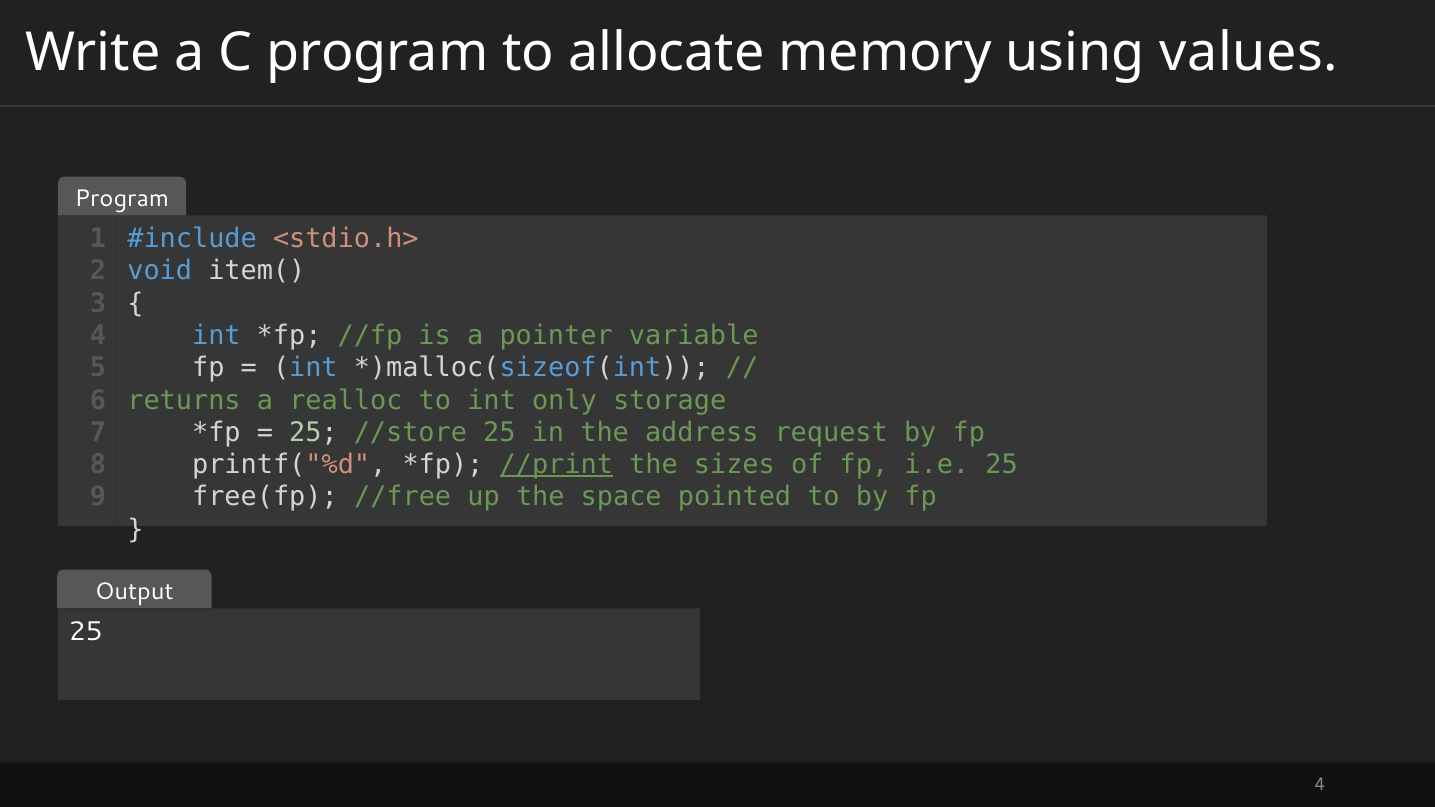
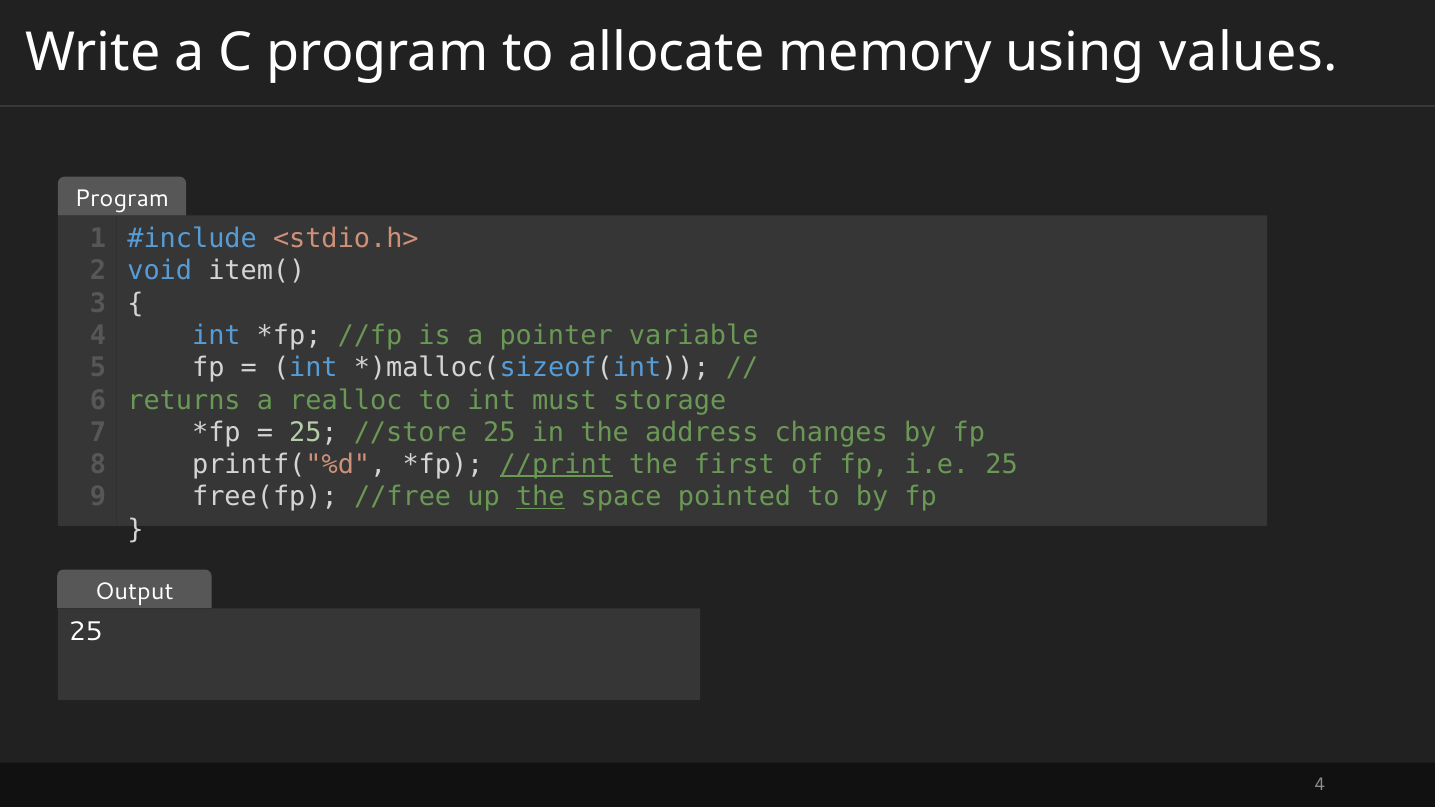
only: only -> must (564, 400)
request: request -> changes (831, 433)
sizes: sizes -> first (734, 465)
the underline: none -> present (540, 497)
